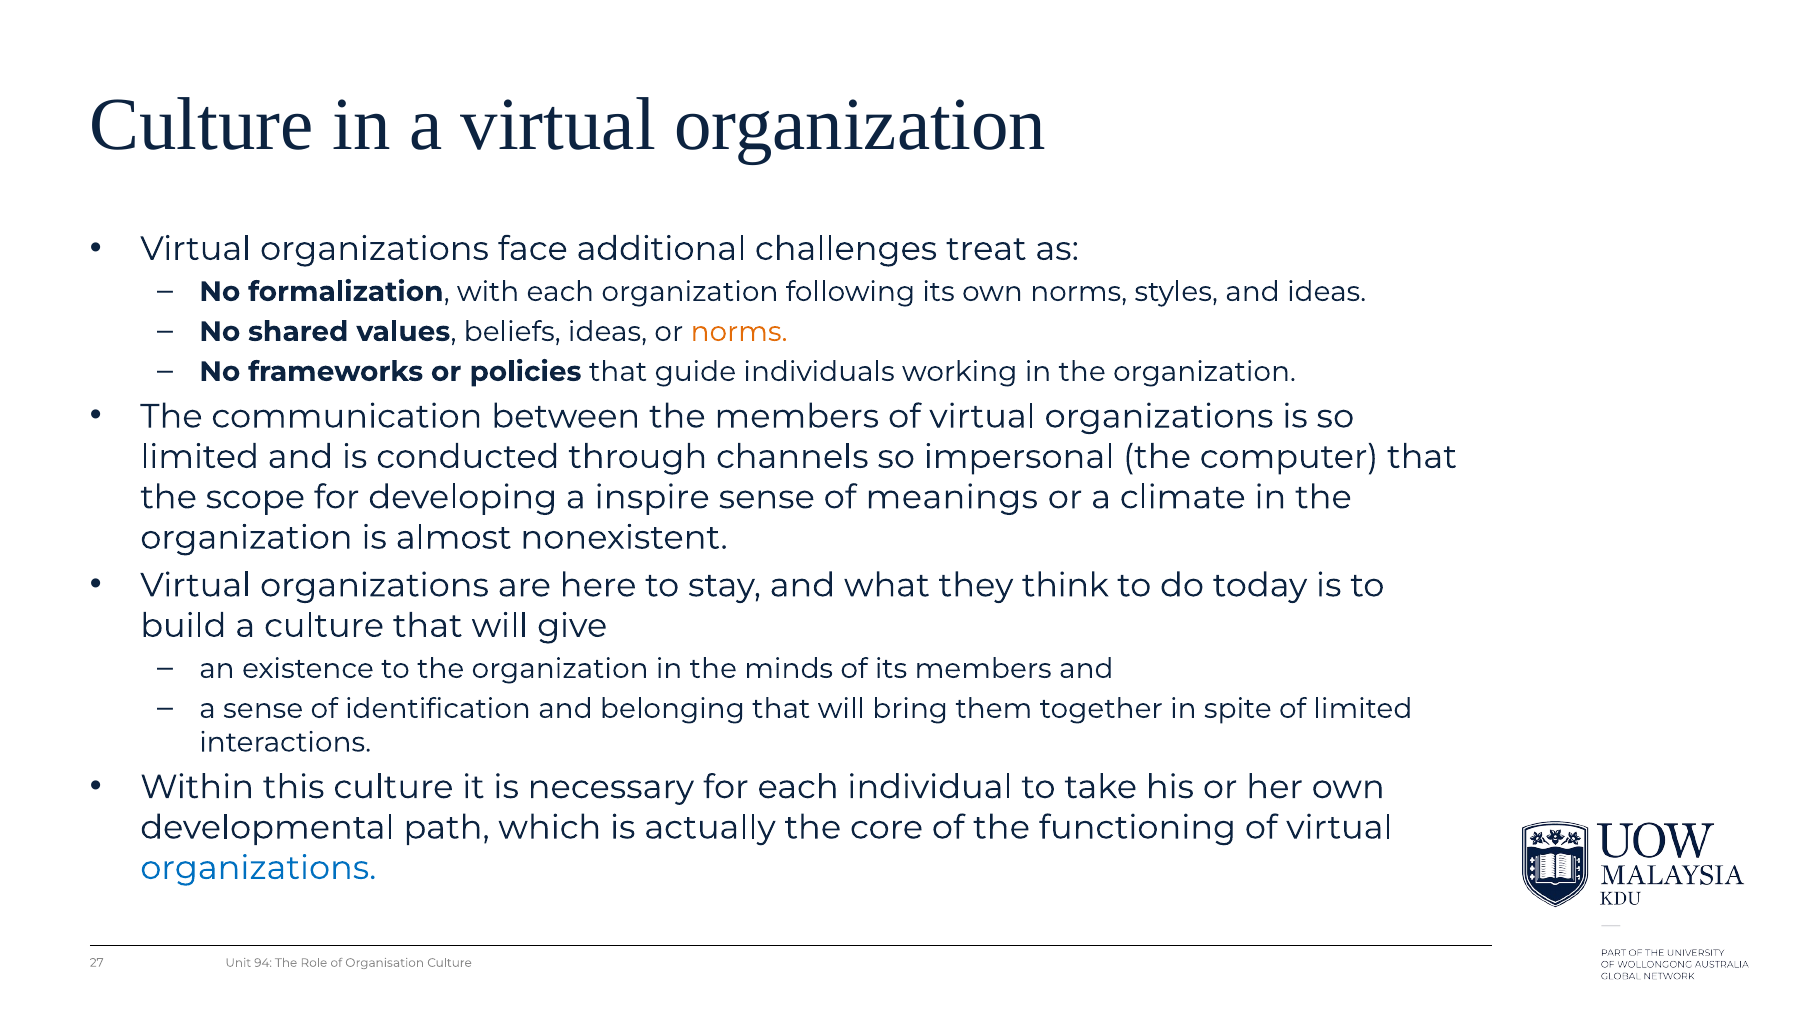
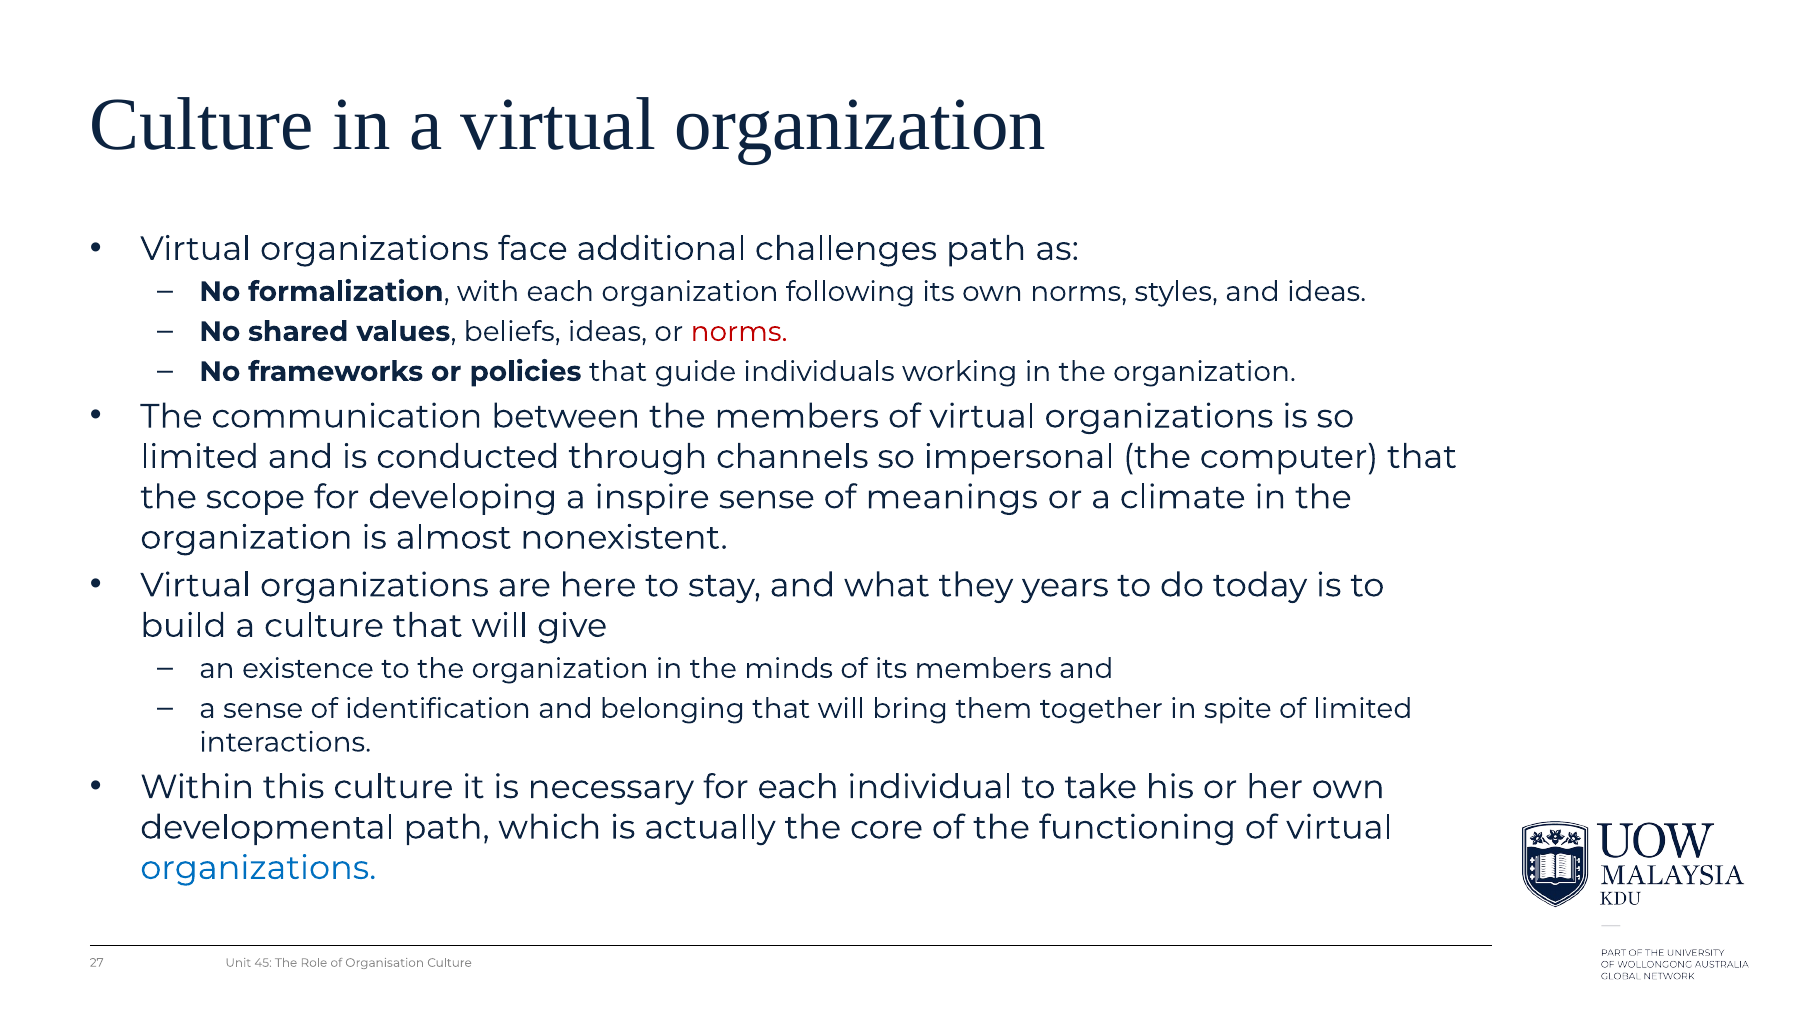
challenges treat: treat -> path (986, 249)
norms colour: orange -> red (739, 332)
think: think -> years (1065, 585)
94: 94 -> 45 (263, 963)
